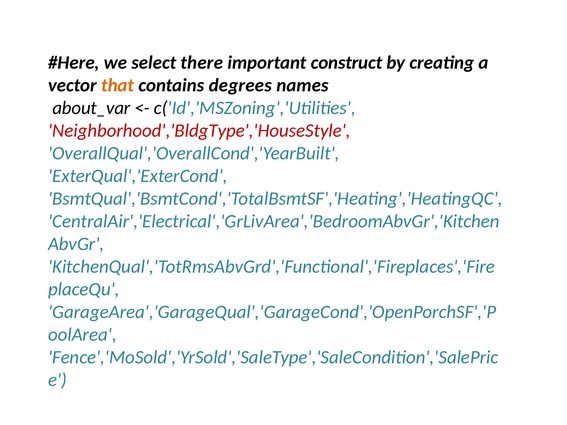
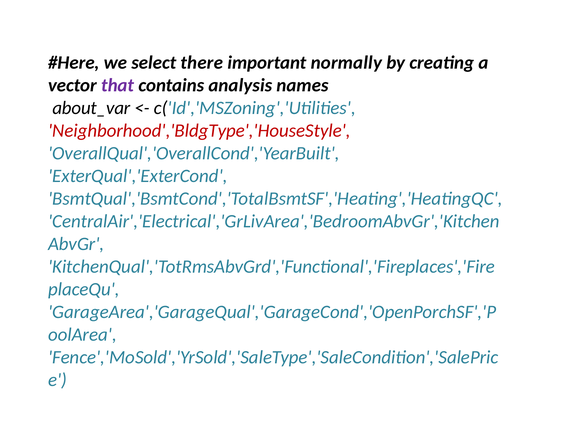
construct: construct -> normally (346, 63)
that colour: orange -> purple (118, 85)
degrees: degrees -> analysis (240, 85)
